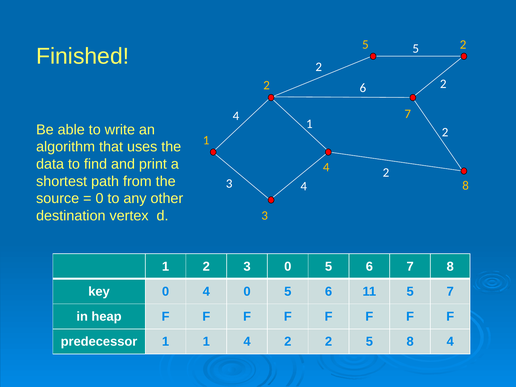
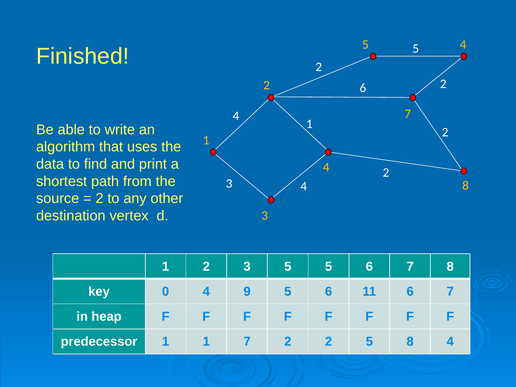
2: 2 -> 4 (463, 44)
0: 0 -> 2 (99, 198)
3 0: 0 -> 5 (288, 266)
4 0: 0 -> 9 (247, 292)
11 5: 5 -> 6 (410, 292)
1 1 4: 4 -> 7 (247, 342)
